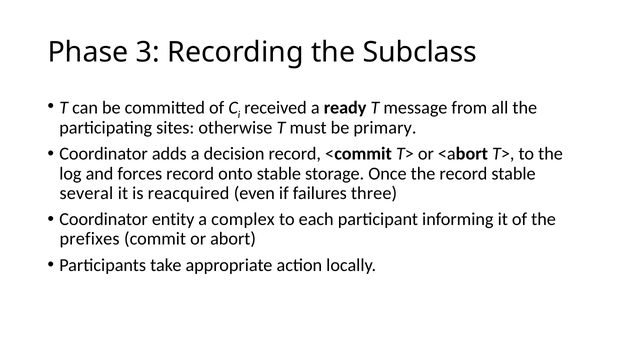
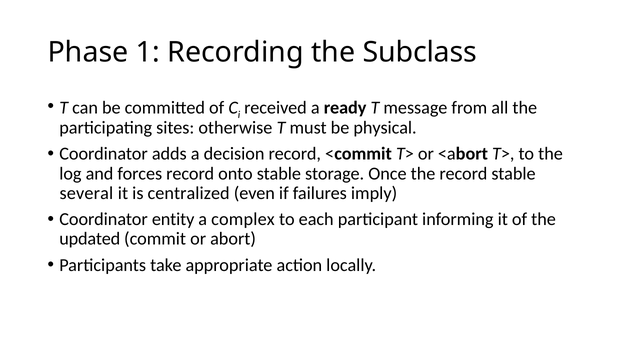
3: 3 -> 1 (148, 52)
primary: primary -> physical (385, 128)
reacquired: reacquired -> centralized (189, 193)
three: three -> imply (374, 193)
prefixes: prefixes -> updated (90, 239)
